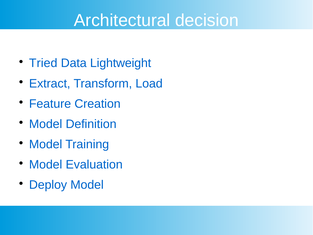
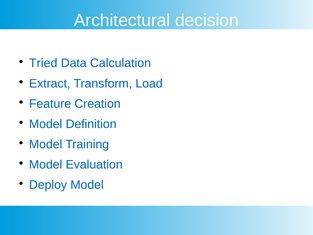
Lightweight: Lightweight -> Calculation (121, 63)
